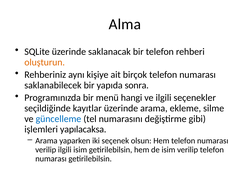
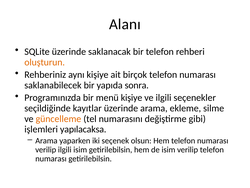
Alma: Alma -> Alanı (125, 24)
menü hangi: hangi -> kişiye (132, 98)
güncelleme colour: blue -> orange (58, 119)
